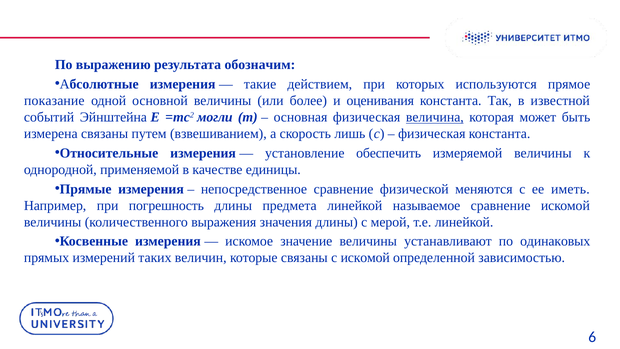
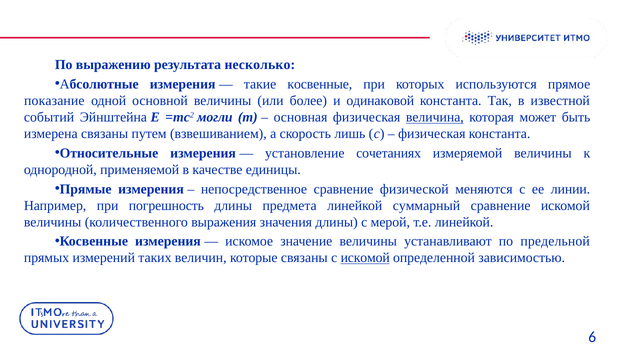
обозначим: обозначим -> несколько (260, 65)
такие действием: действием -> косвенные (320, 84)
оценивания: оценивания -> одинаковой (380, 101)
обеспечить: обеспечить -> сочетаниях (389, 153)
иметь: иметь -> линии (571, 189)
называемое: называемое -> суммарный (426, 205)
одинаковых: одинаковых -> предельной (555, 241)
искомой underline: none -> present (365, 258)
